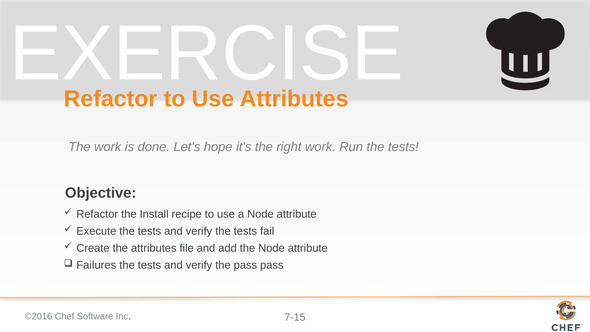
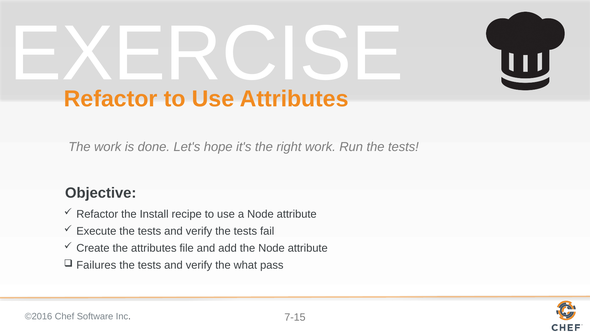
the pass: pass -> what (245, 265)
